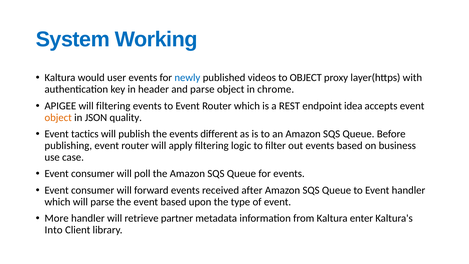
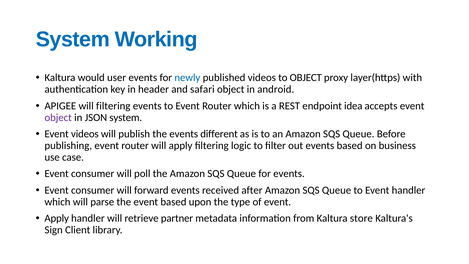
and parse: parse -> safari (202, 89)
chrome: chrome -> android (276, 89)
object colour: orange -> purple (58, 117)
JSON quality: quality -> system (126, 117)
Event tactics: tactics -> videos (85, 134)
More: More -> Apply (57, 218)
enter: enter -> store (361, 218)
Into: Into -> Sign (54, 230)
